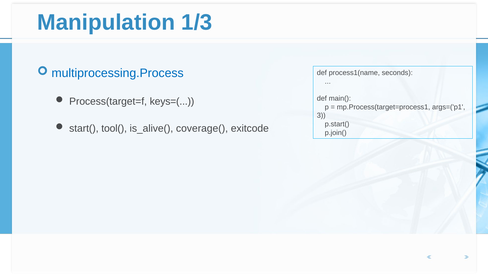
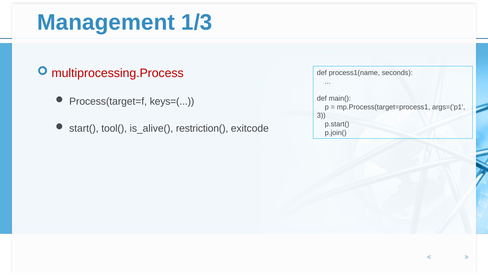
Manipulation: Manipulation -> Management (106, 23)
multiprocessing.Process colour: blue -> red (118, 73)
coverage(: coverage( -> restriction( (202, 128)
